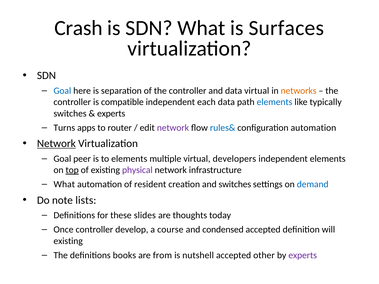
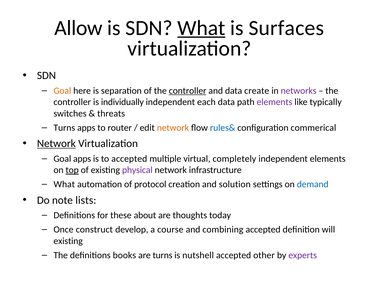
Crash: Crash -> Allow (78, 28)
What underline: none -> present (201, 28)
Goal colour: blue -> orange (62, 91)
controller underline: none -> present (188, 91)
data virtual: virtual -> create (257, 91)
networks colour: orange -> purple (299, 91)
compatible: compatible -> individually (122, 102)
elements colour: blue -> purple (275, 102)
experts: experts -> threats (111, 114)
network colour: purple -> orange (173, 128)
configuration automation: automation -> commerical (313, 128)
Goal peer: peer -> apps (82, 159)
to elements: elements -> accepted (129, 159)
developers: developers -> completely (234, 159)
resident: resident -> protocol (150, 185)
and switches: switches -> solution (235, 185)
slides: slides -> about (145, 215)
Once controller: controller -> construct (94, 230)
condensed: condensed -> combining (223, 230)
are from: from -> turns (163, 255)
